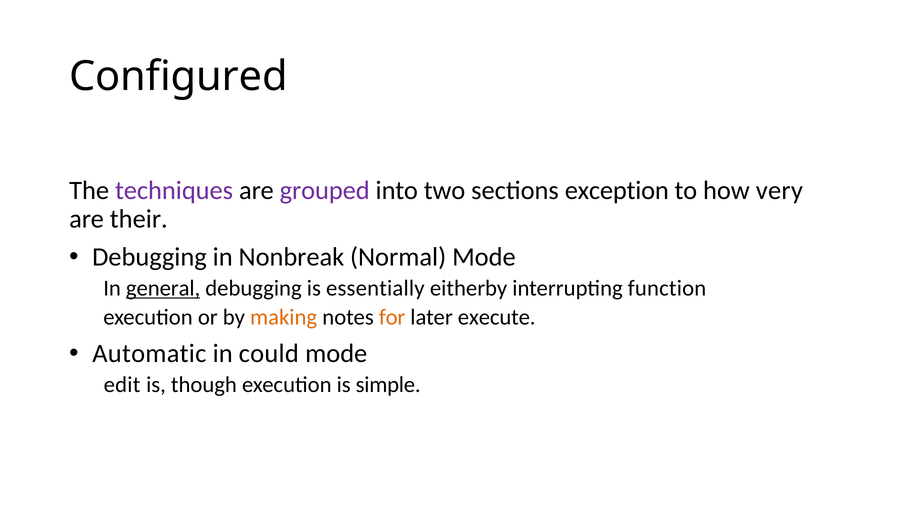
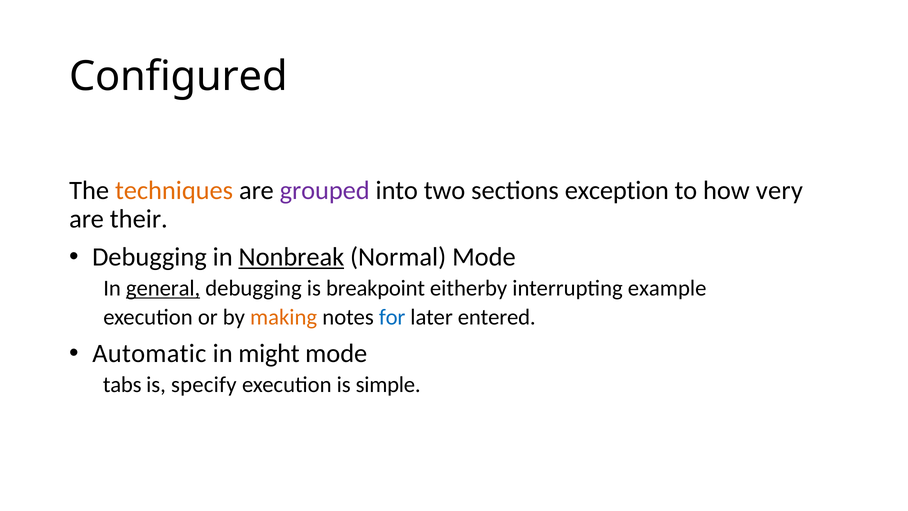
techniques colour: purple -> orange (174, 190)
Nonbreak underline: none -> present (291, 257)
essentially: essentially -> breakpoint (376, 288)
function: function -> example (667, 288)
for colour: orange -> blue (392, 317)
execute: execute -> entered (497, 317)
could: could -> might (269, 353)
edit: edit -> tabs (122, 385)
though: though -> specify (204, 385)
